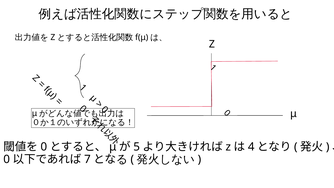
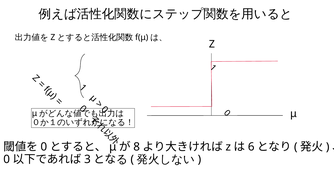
5: 5 -> 8 (137, 147)
4: 4 -> 6 (251, 147)
7: 7 -> 3 (87, 159)
